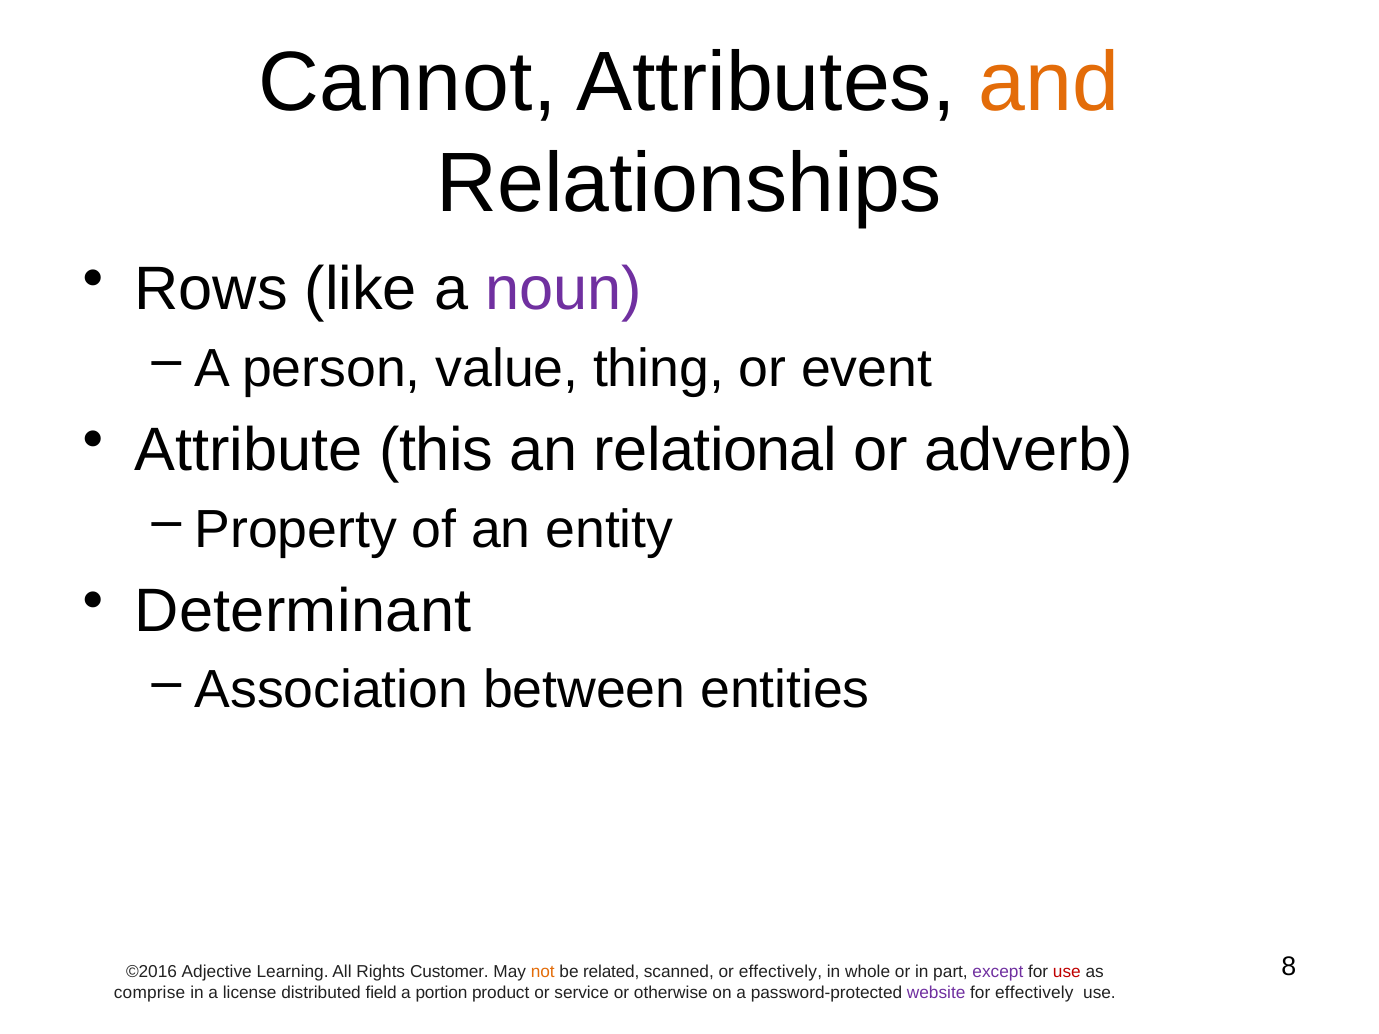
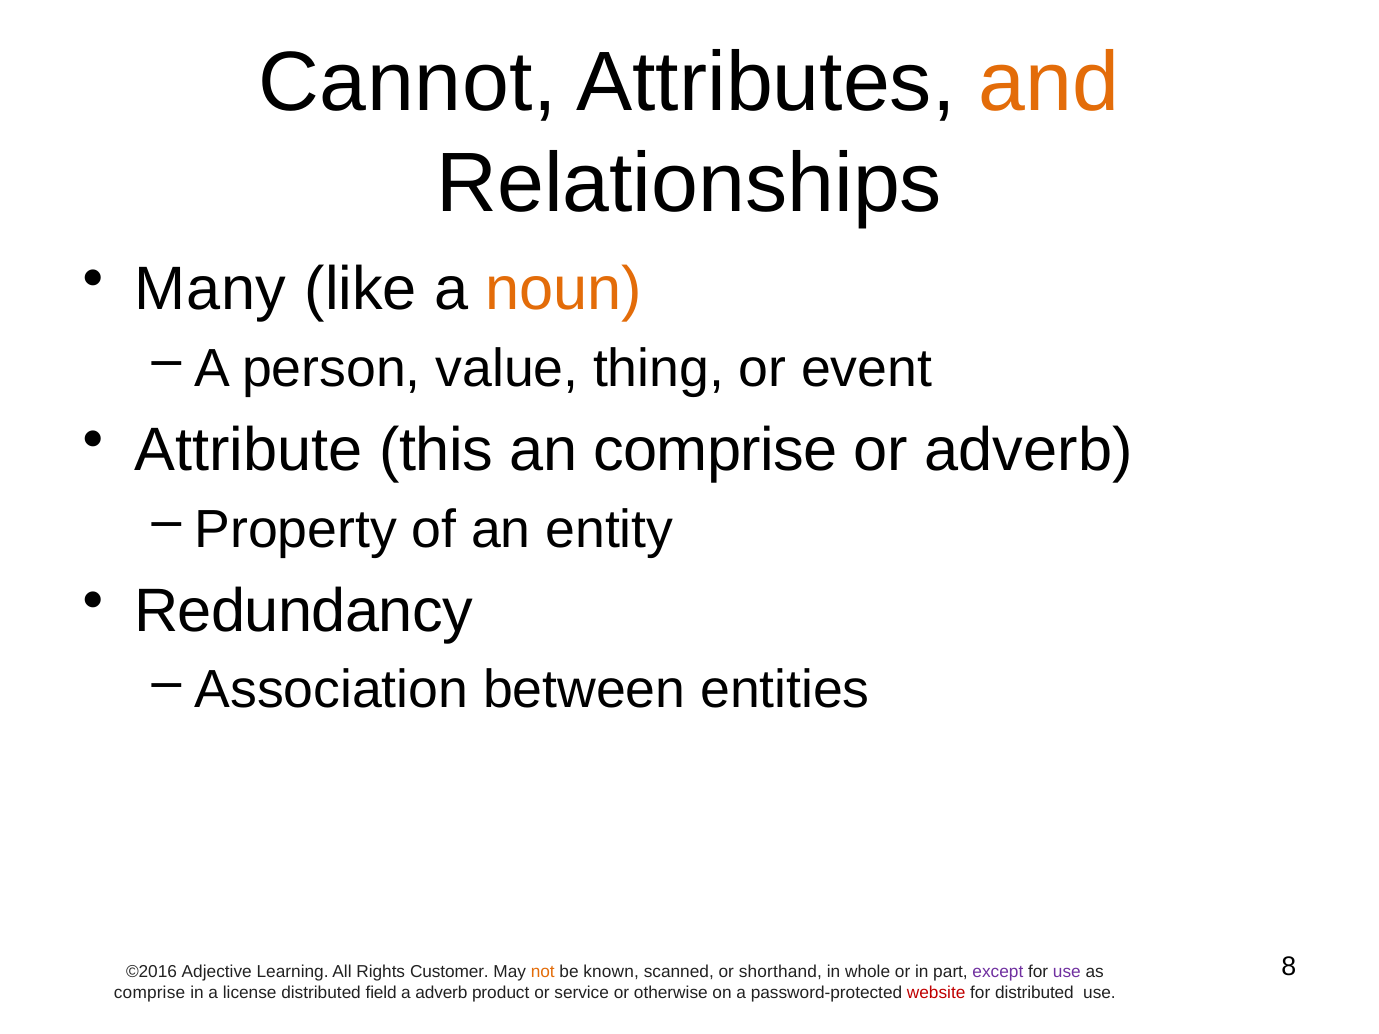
Rows: Rows -> Many (211, 289)
noun colour: purple -> orange (564, 289)
an relational: relational -> comprise (716, 450)
Determinant: Determinant -> Redundancy (303, 611)
related: related -> known (611, 972)
or effectively: effectively -> shorthand (780, 972)
use colour: red -> purple (1067, 972)
a portion: portion -> adverb (441, 993)
website colour: purple -> red (936, 993)
for effectively: effectively -> distributed (1034, 993)
